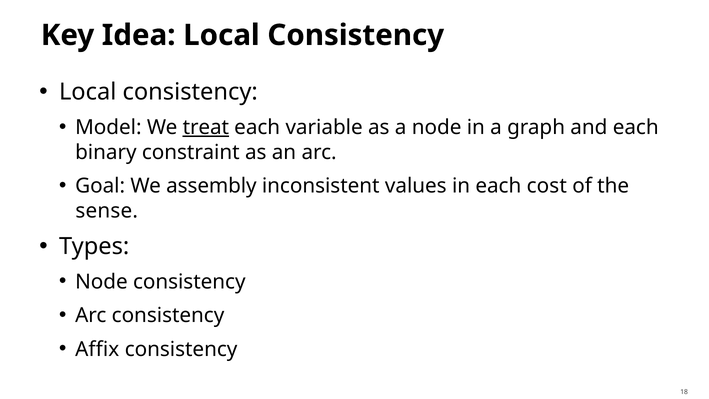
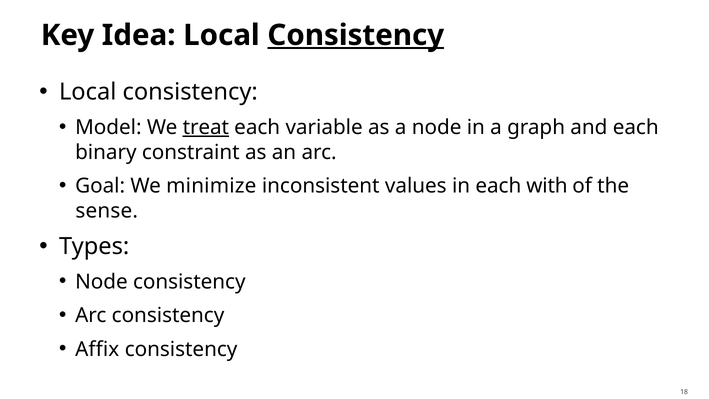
Consistency underline: none -> present (356, 35)
assembly: assembly -> minimize (211, 186)
cost: cost -> with (547, 186)
